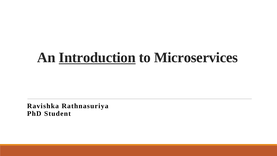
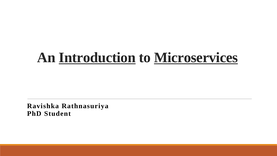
Microservices underline: none -> present (196, 57)
